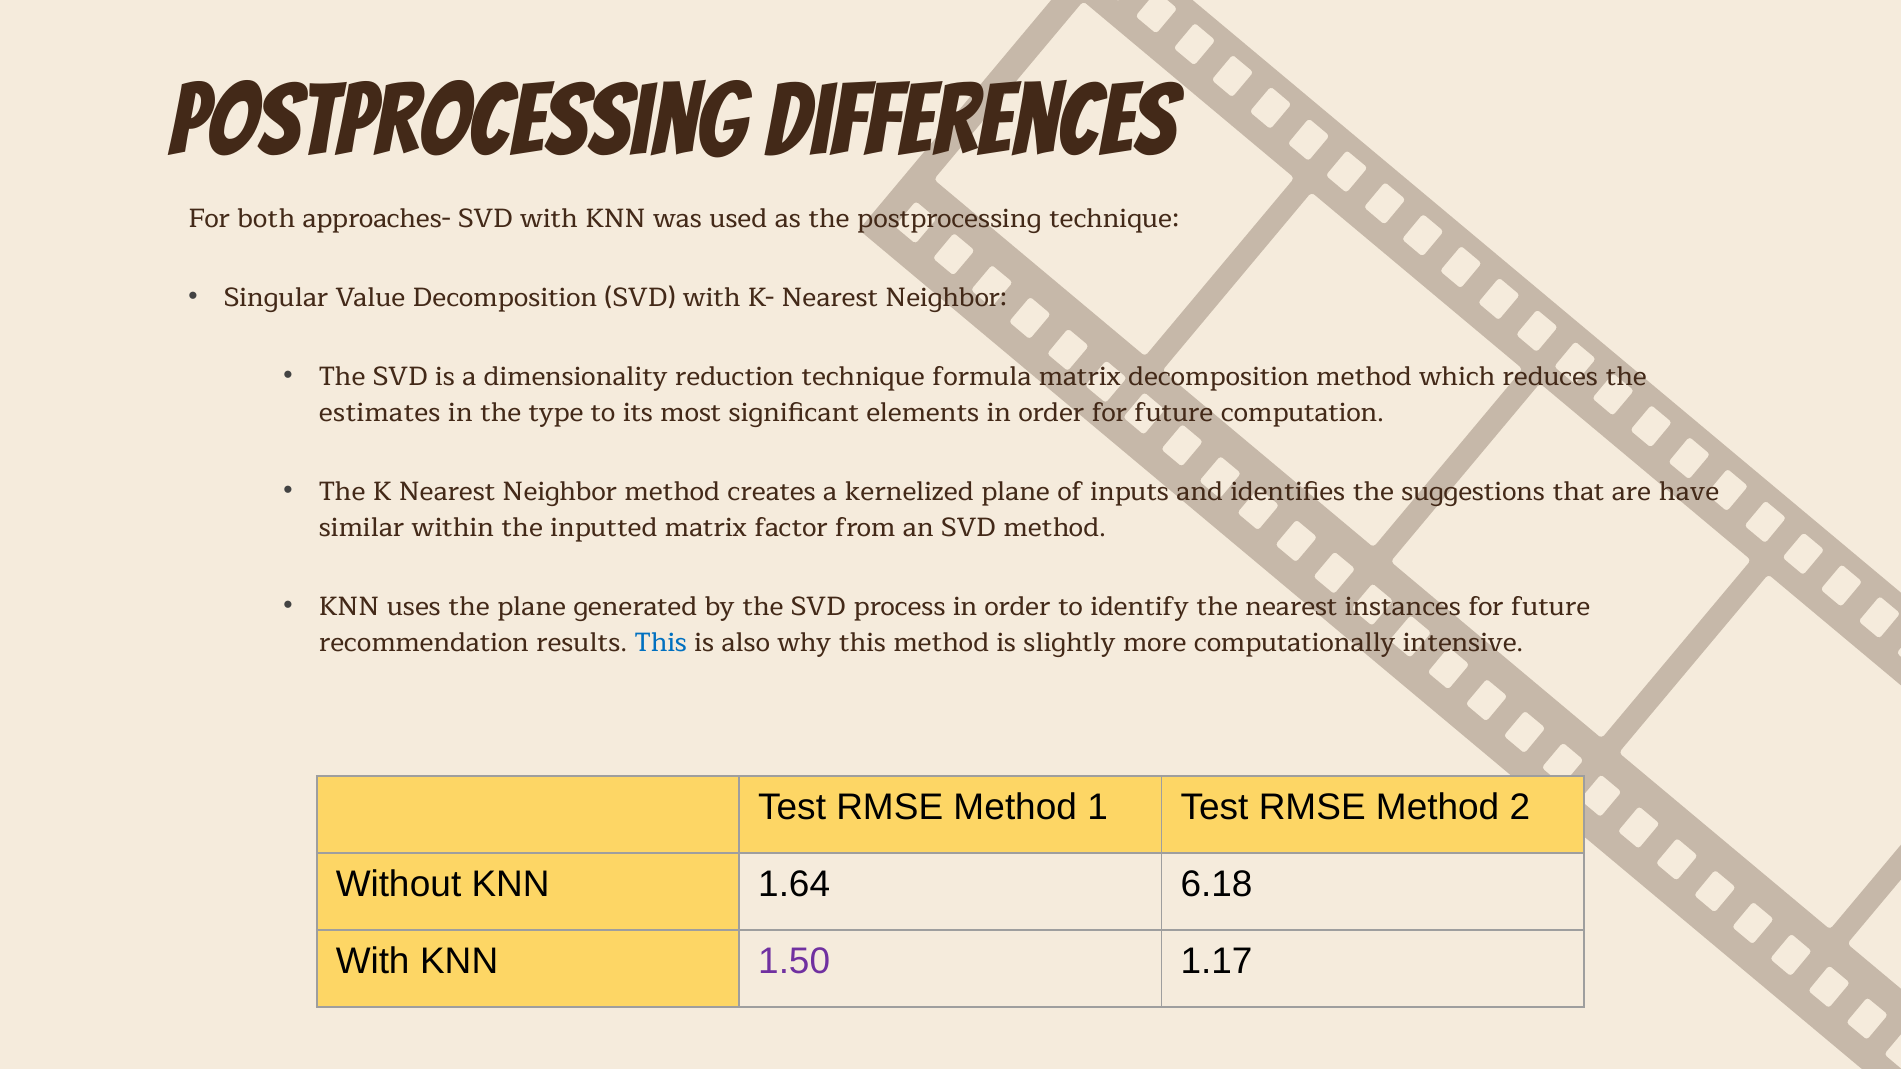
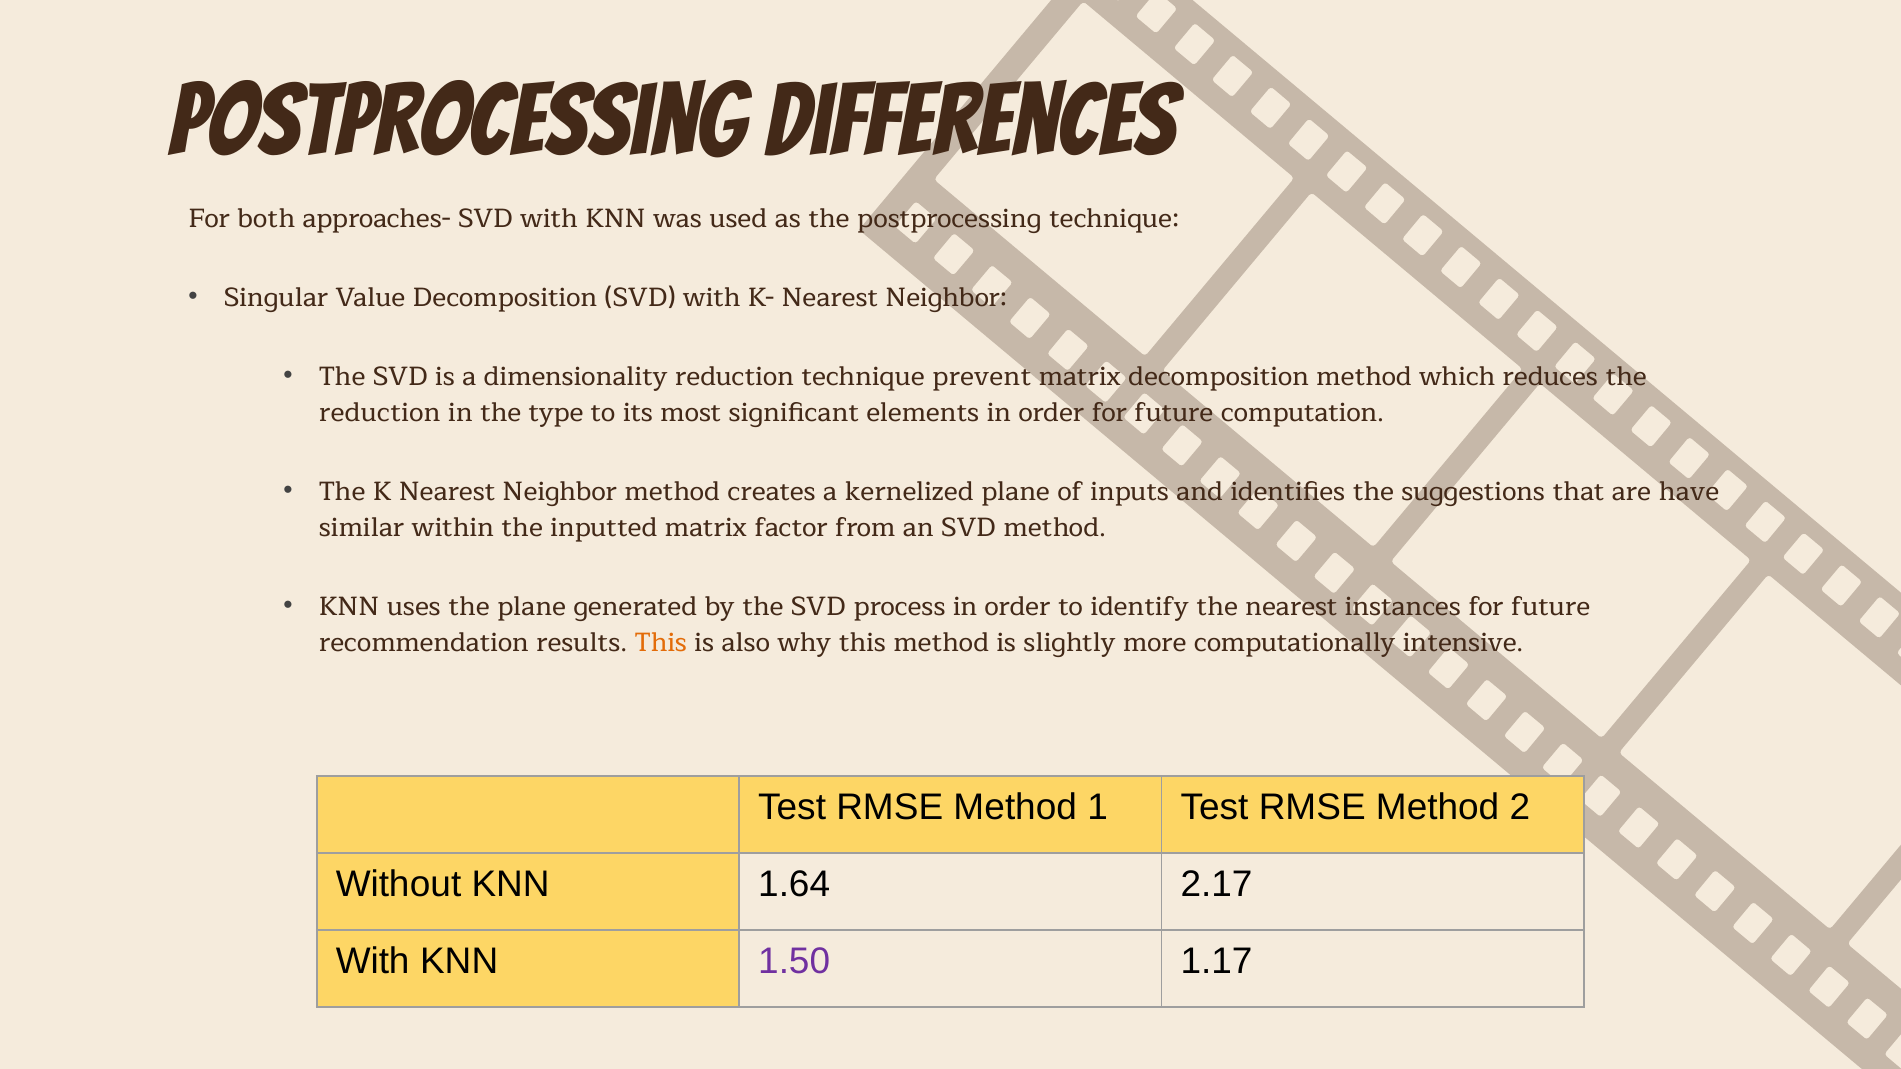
formula: formula -> prevent (982, 376)
estimates: estimates -> reduction (380, 413)
This colour: blue -> orange (661, 643)
6.18: 6.18 -> 2.17 (1217, 884)
